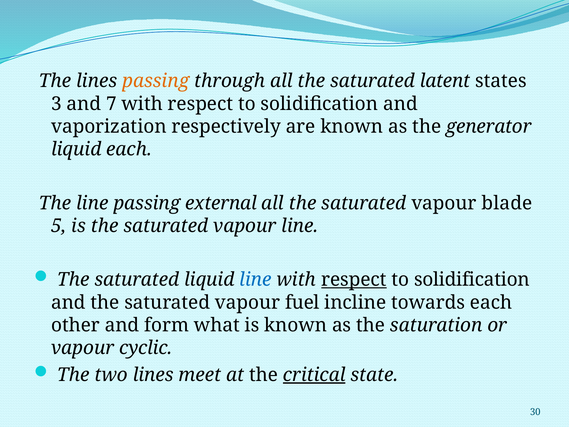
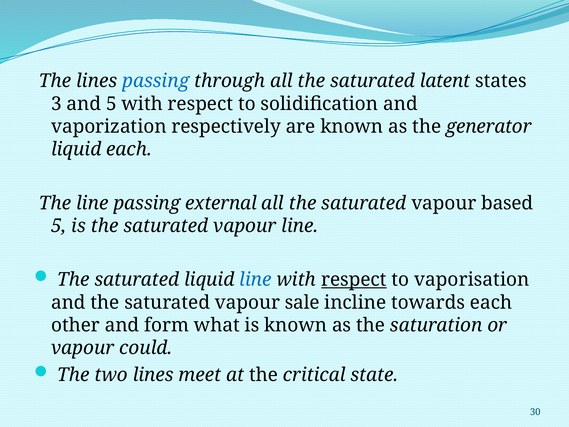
passing colour: orange -> blue (156, 81)
and 7: 7 -> 5 (111, 104)
blade: blade -> based (507, 203)
solidification: solidification -> vaporisation (472, 279)
fuel: fuel -> sale (302, 302)
cyclic: cyclic -> could (146, 348)
critical underline: present -> none (314, 375)
